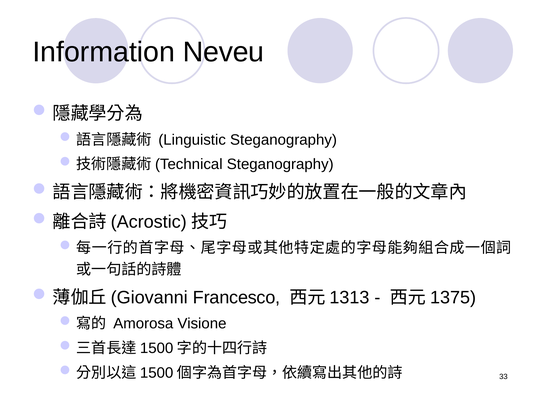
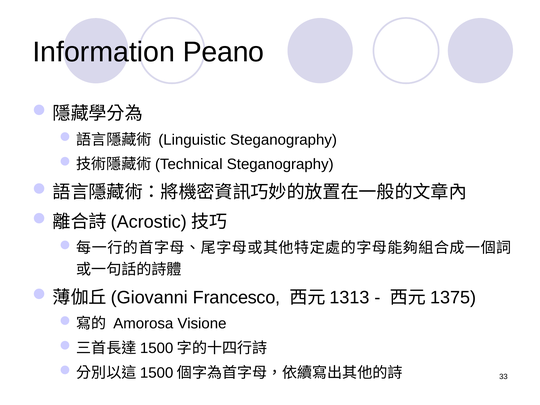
Neveu: Neveu -> Peano (224, 52)
